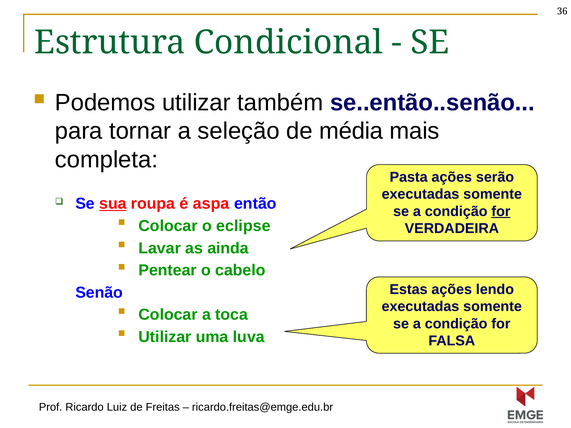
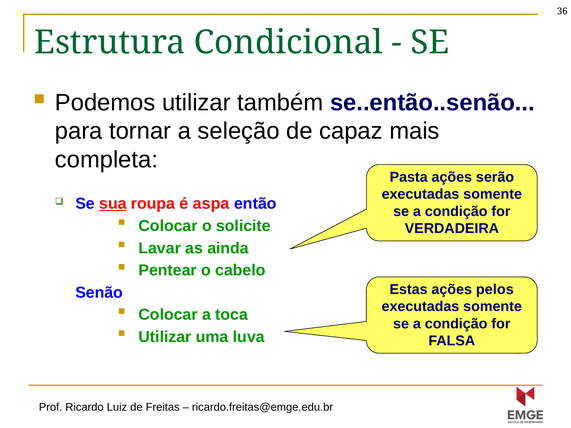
média: média -> capaz (351, 131)
for underline: present -> none (501, 211)
eclipse: eclipse -> solicite (243, 226)
lendo: lendo -> pelos (495, 290)
